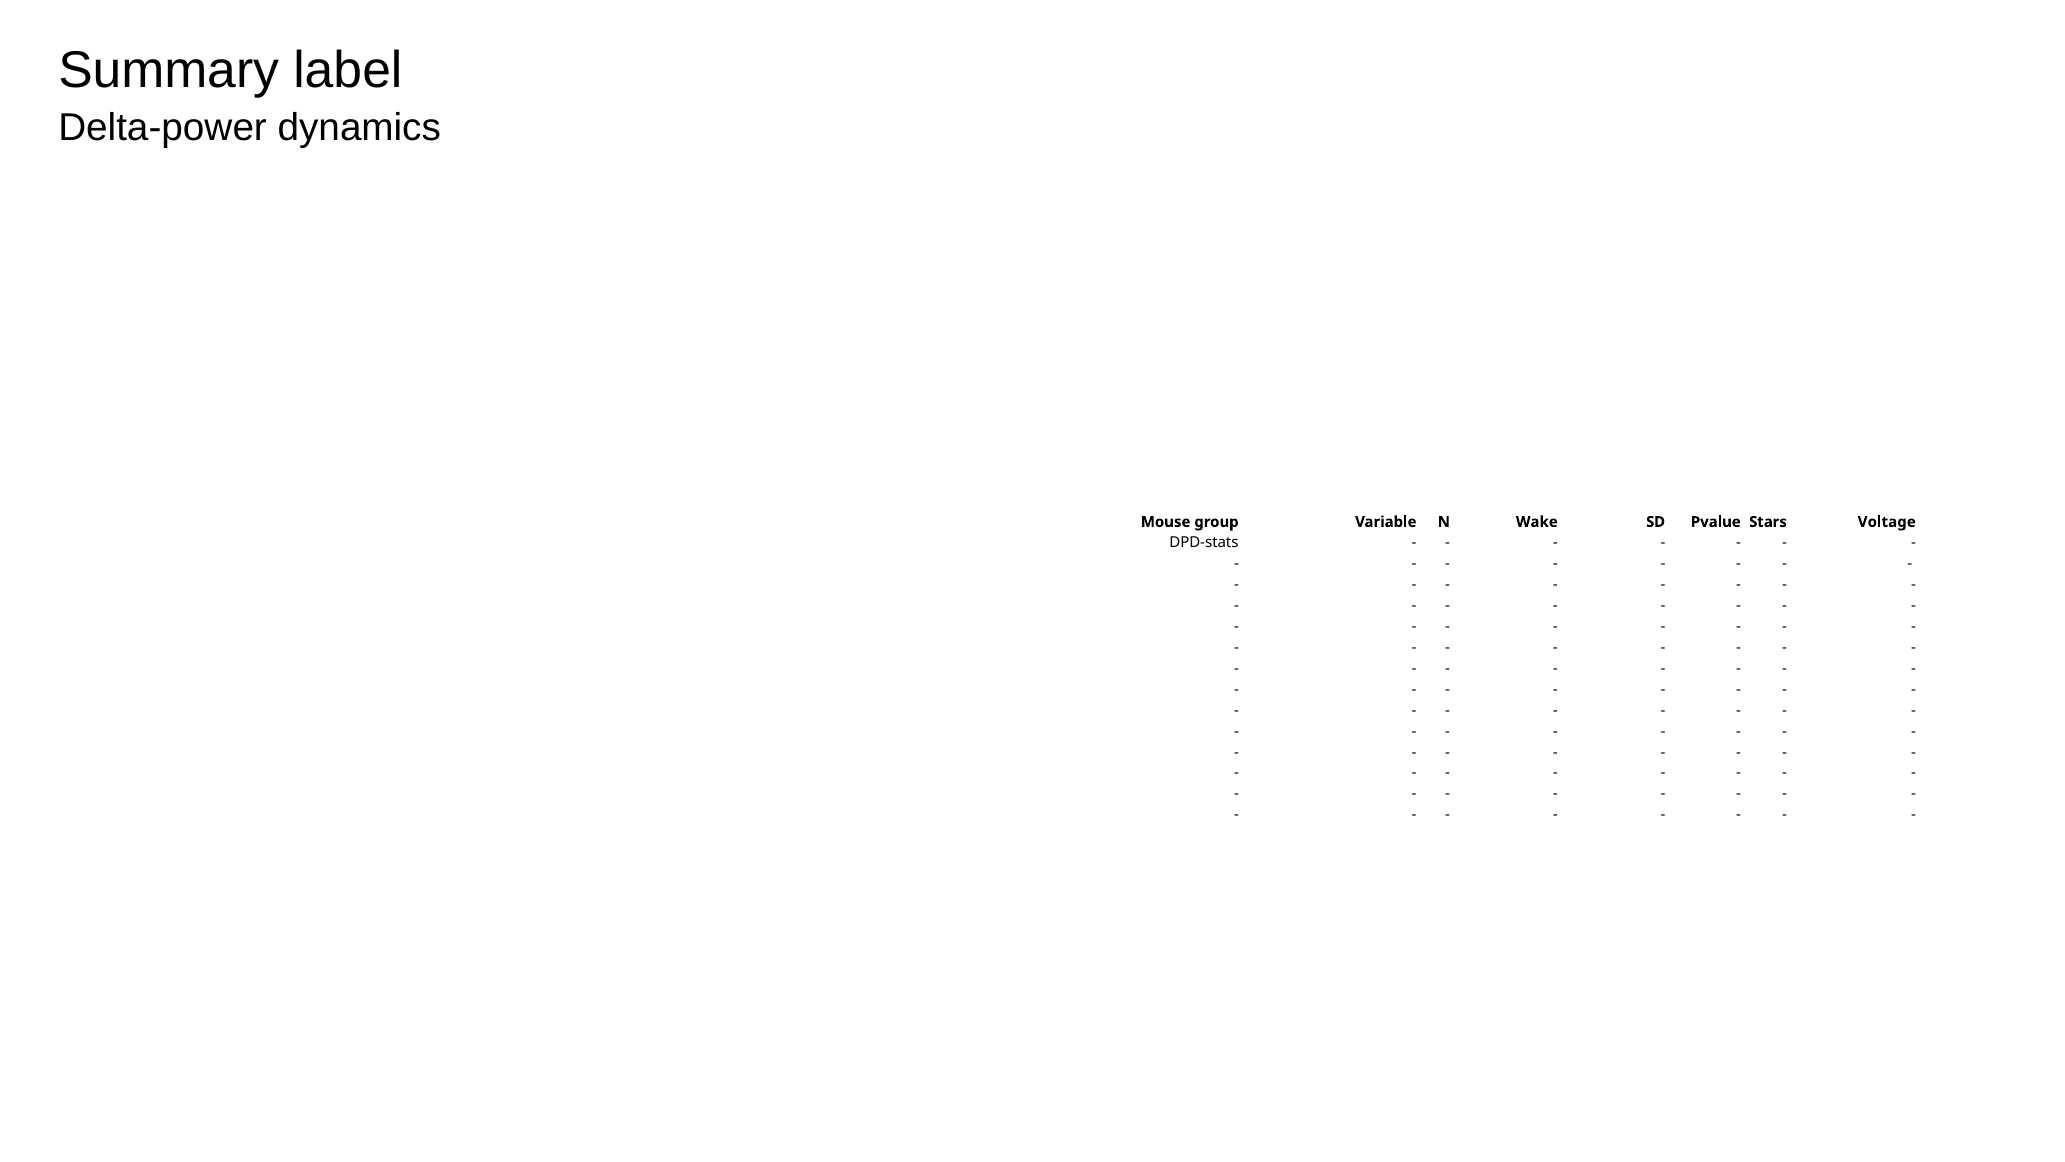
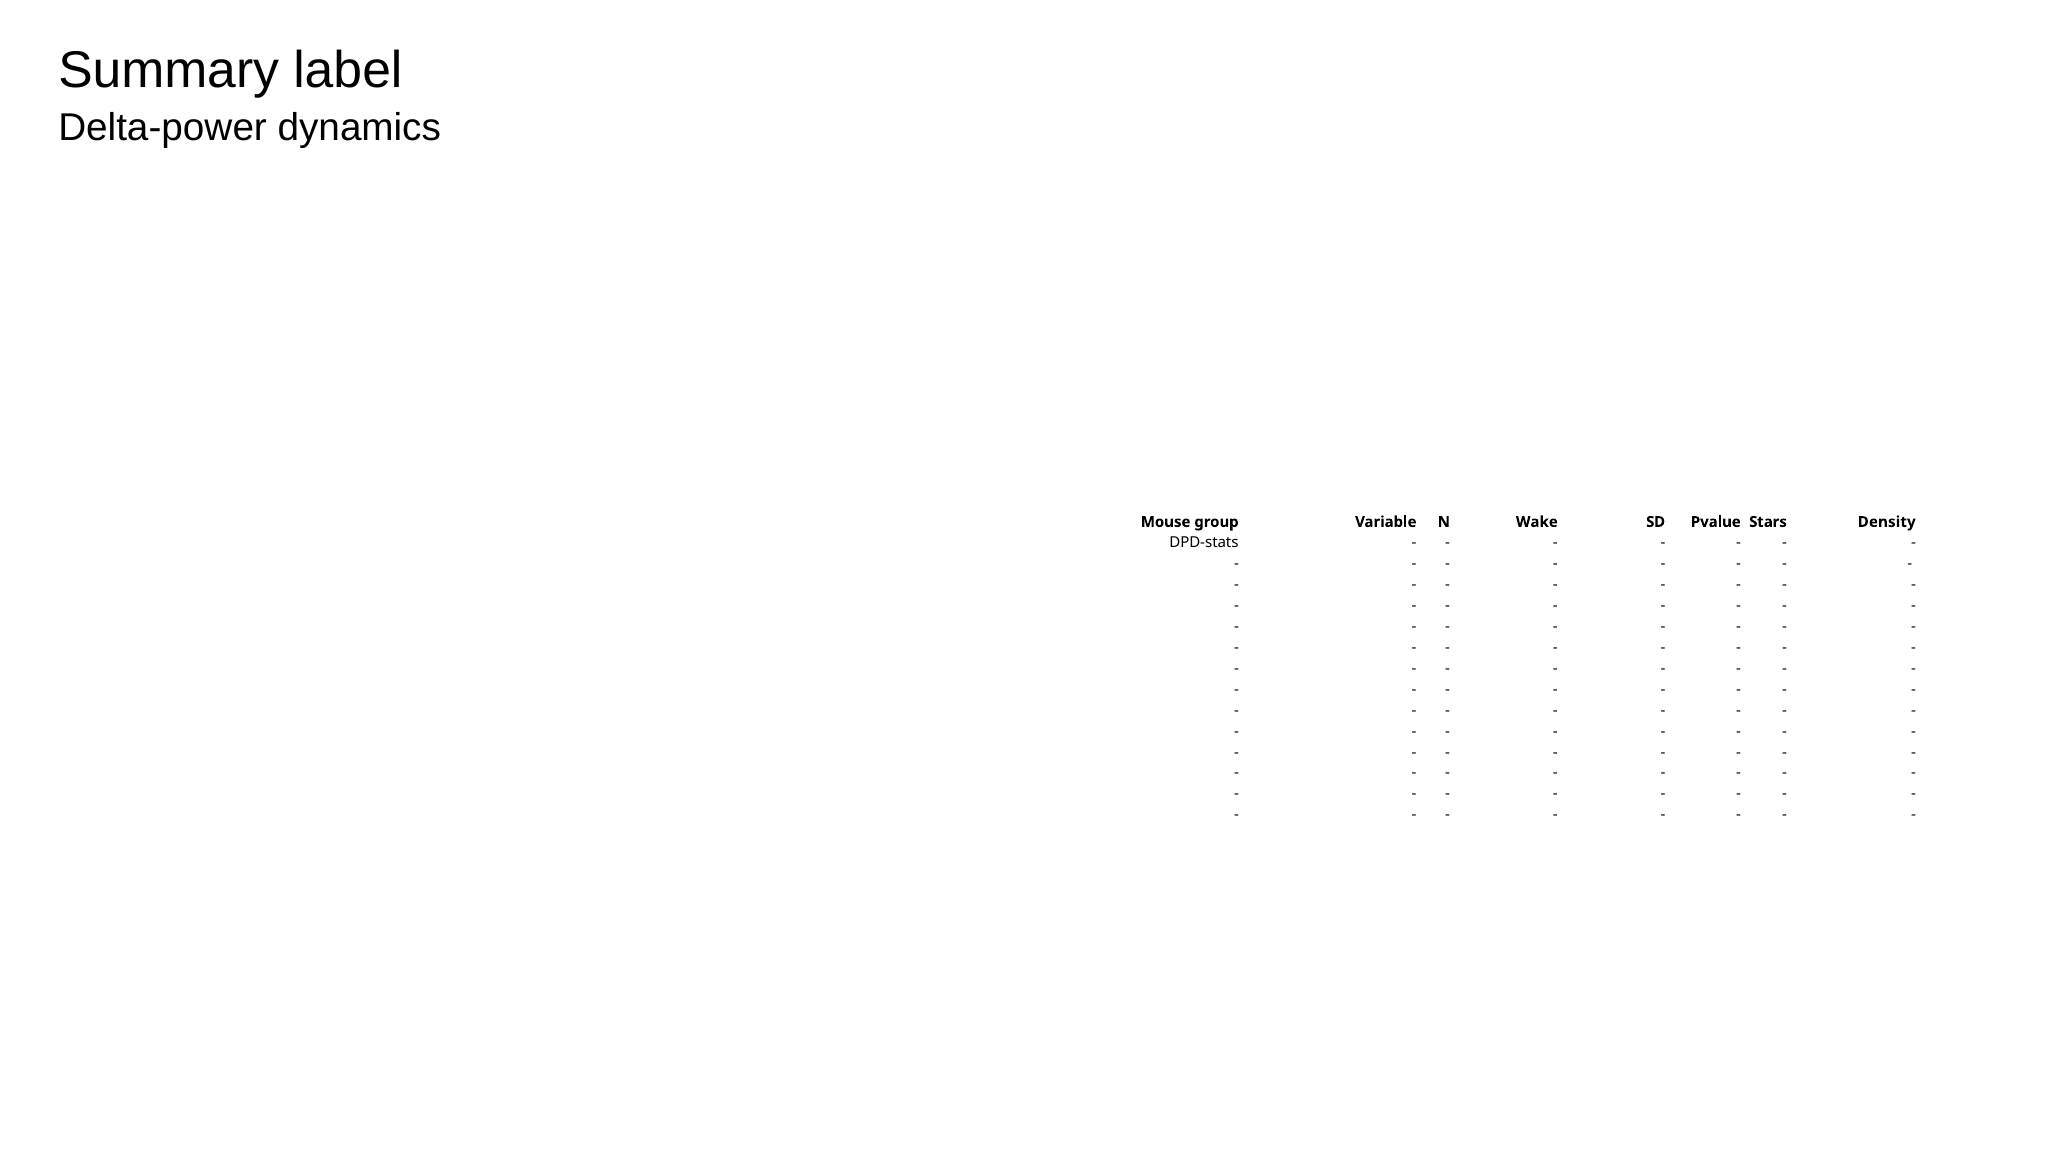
Voltage: Voltage -> Density (1887, 522)
